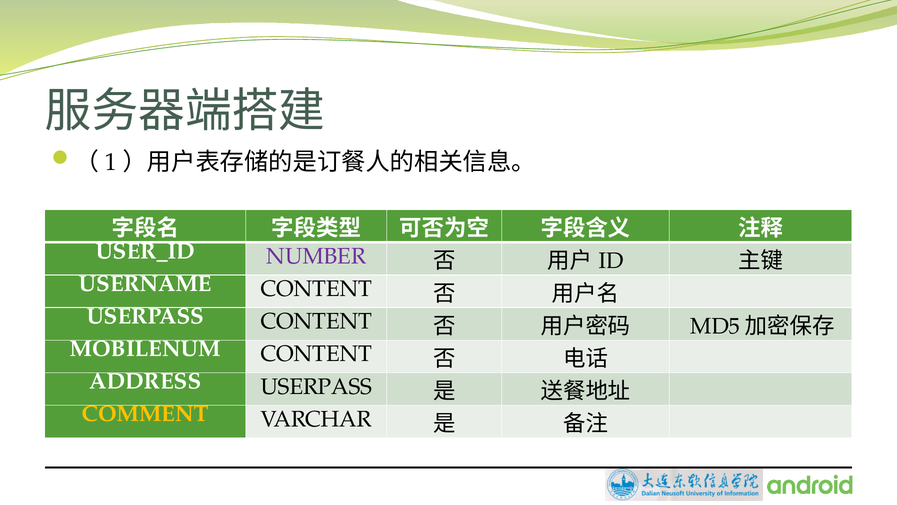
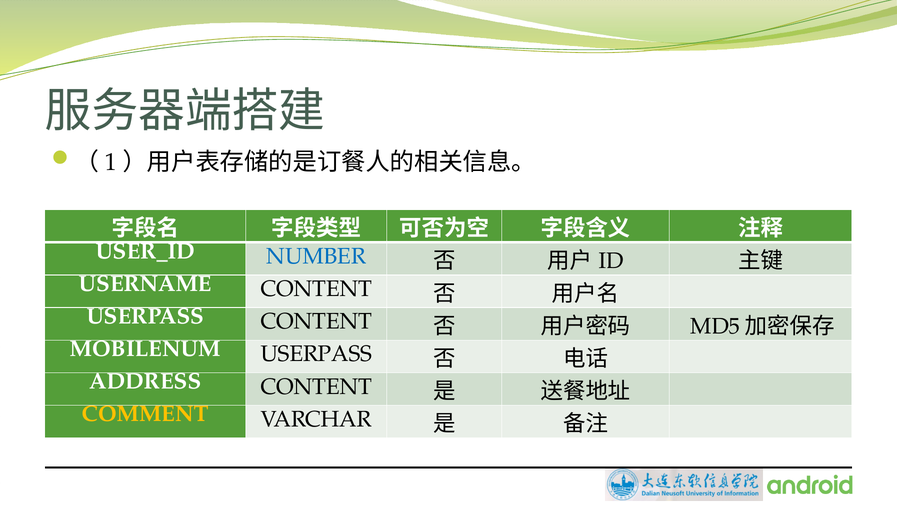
NUMBER colour: purple -> blue (316, 256)
MOBILENUM CONTENT: CONTENT -> USERPASS (316, 354)
ADDRESS USERPASS: USERPASS -> CONTENT (316, 386)
